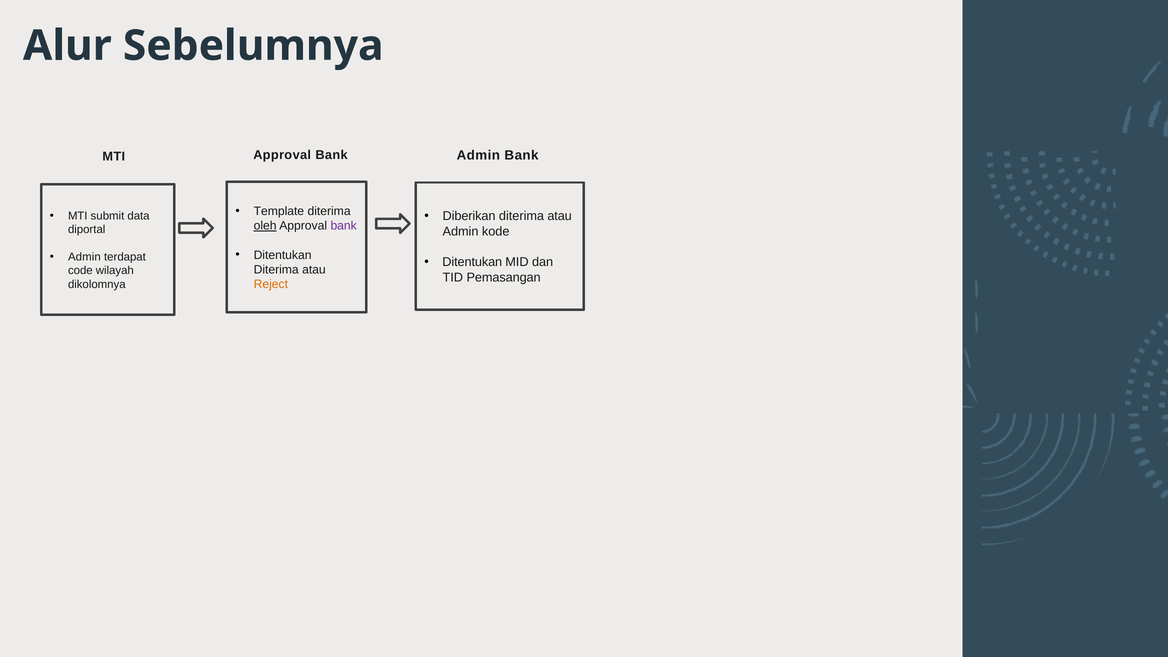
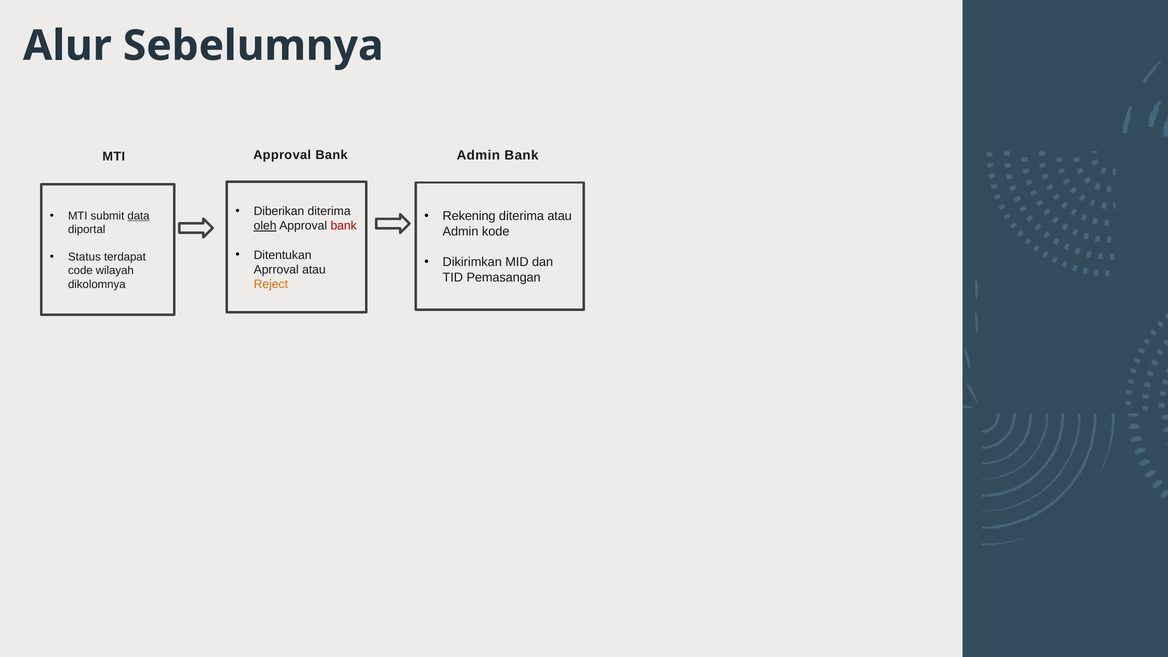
Template: Template -> Diberikan (279, 211)
Diberikan: Diberikan -> Rekening (469, 216)
data underline: none -> present (139, 216)
bank colour: purple -> red (344, 226)
Admin: Admin -> Status (84, 257)
Ditentukan: Ditentukan -> Dikirimkan (472, 262)
Diterima: Diterima -> Aprroval (276, 270)
